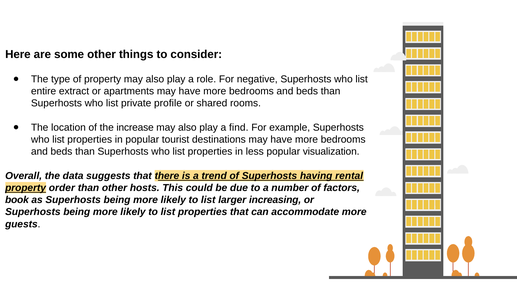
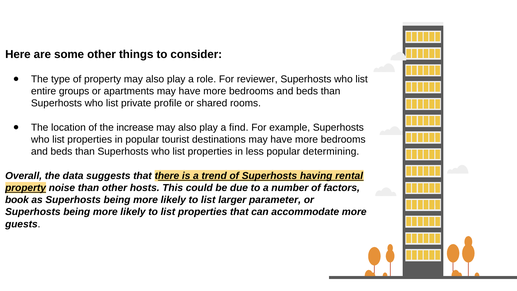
negative: negative -> reviewer (257, 79)
extract: extract -> groups (74, 91)
visualization: visualization -> determining (331, 152)
order: order -> noise (62, 188)
increasing: increasing -> parameter (275, 200)
